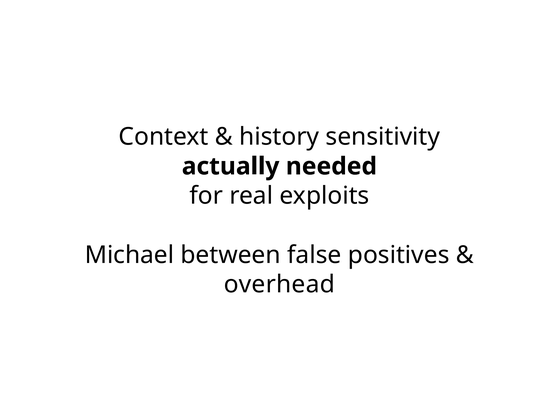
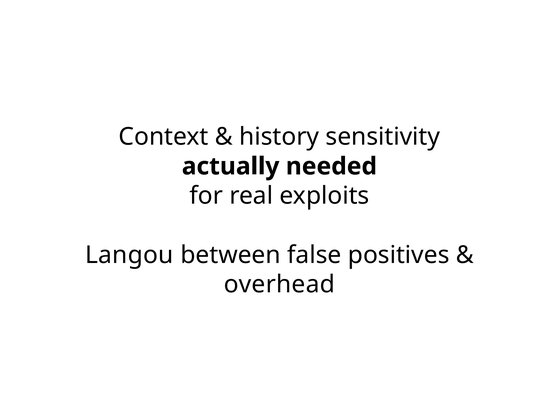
Michael: Michael -> Langou (129, 255)
